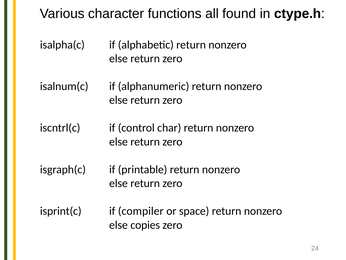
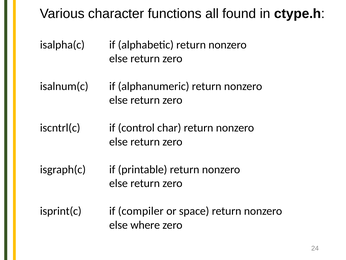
copies: copies -> where (145, 225)
